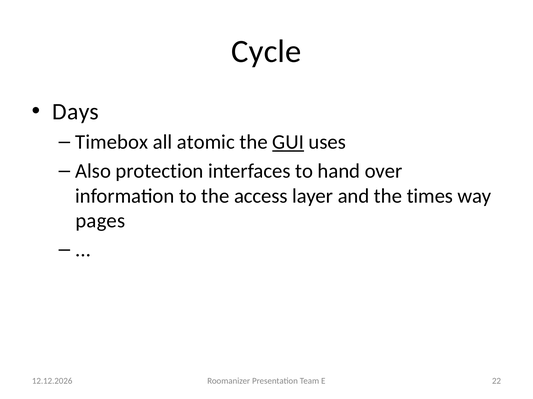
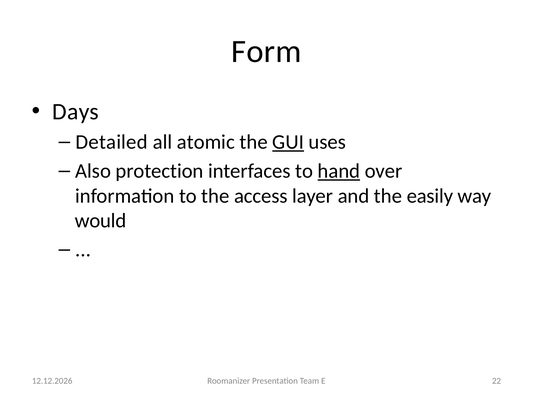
Cycle: Cycle -> Form (266, 52)
Timebox: Timebox -> Detailed (112, 142)
hand underline: none -> present (339, 171)
times: times -> easily (430, 196)
pages: pages -> would (101, 221)
